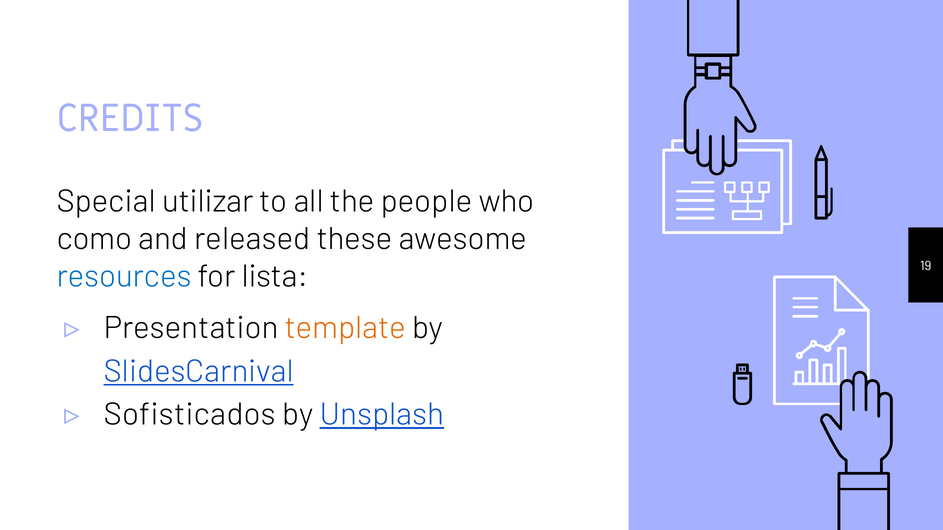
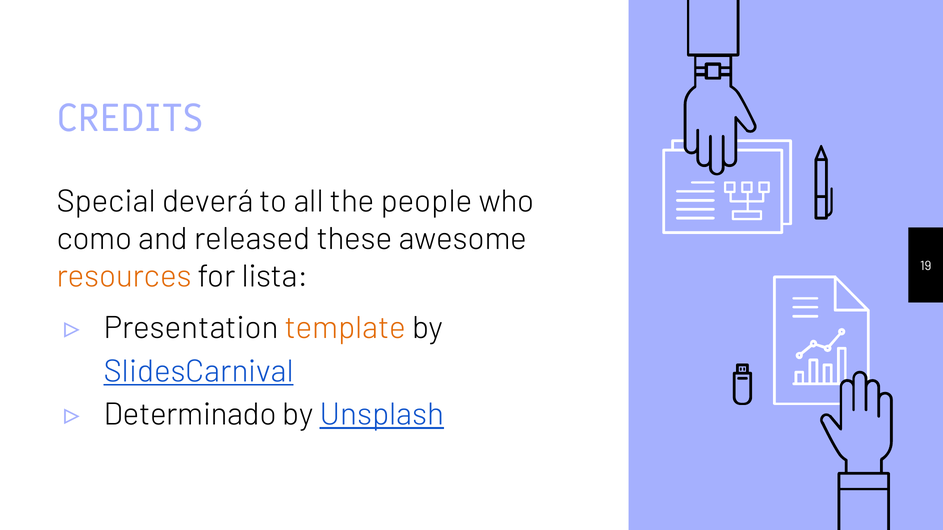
utilizar: utilizar -> deverá (208, 201)
resources colour: blue -> orange (124, 277)
Sofisticados: Sofisticados -> Determinado (190, 415)
